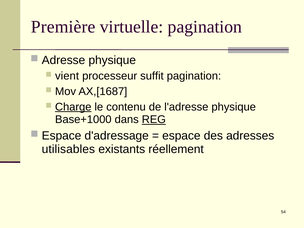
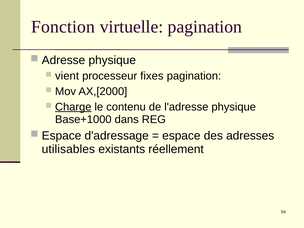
Première: Première -> Fonction (63, 27)
suffit: suffit -> fixes (152, 76)
AX,[1687: AX,[1687 -> AX,[2000 (103, 91)
REG underline: present -> none (154, 120)
